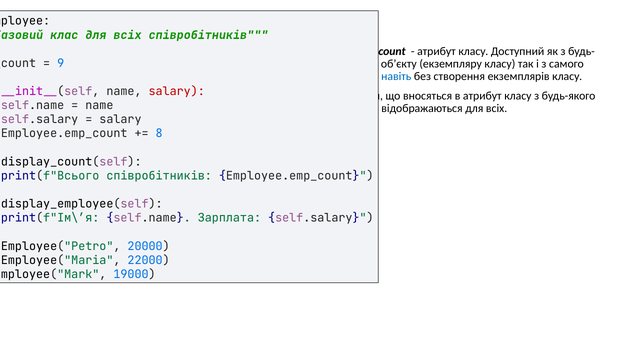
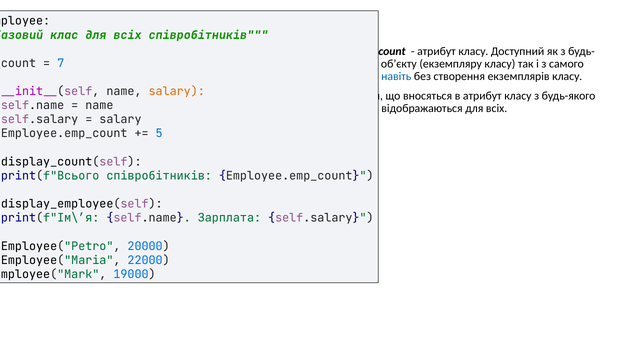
9: 9 -> 7 (61, 63)
salary colour: red -> orange (177, 91)
8: 8 -> 5 (159, 133)
